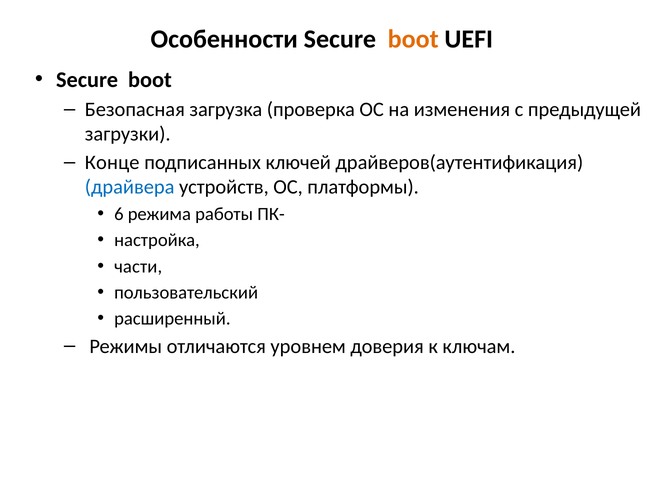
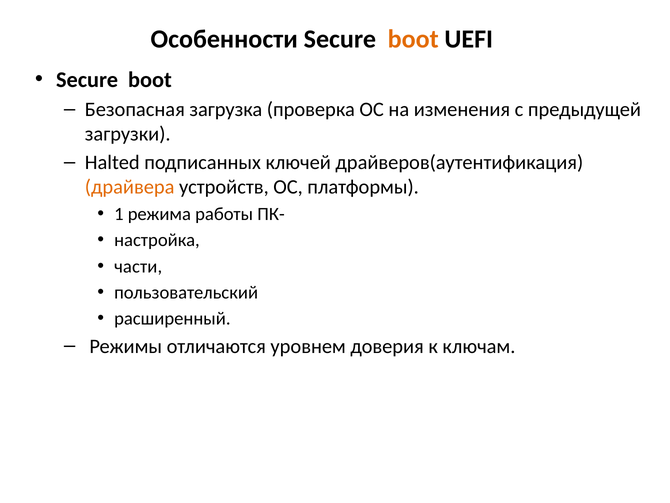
Конце: Конце -> Halted (112, 162)
драйвера colour: blue -> orange (130, 187)
6: 6 -> 1 (119, 214)
